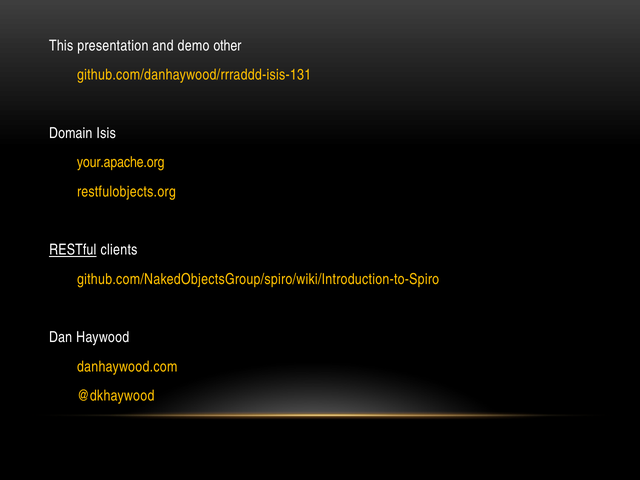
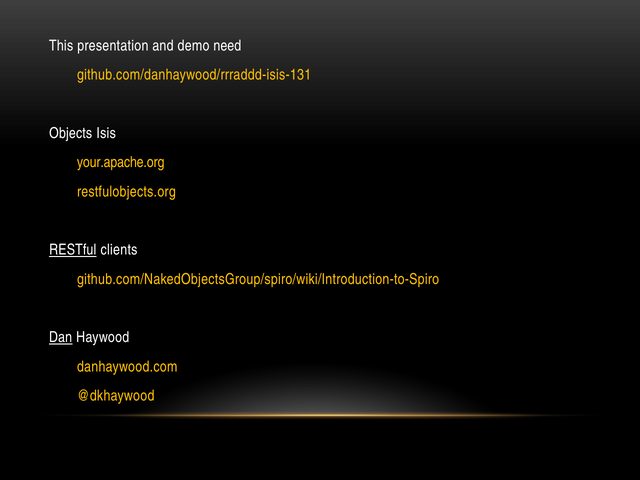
other: other -> need (227, 46)
Domain: Domain -> Objects (71, 133)
Dan underline: none -> present (61, 337)
